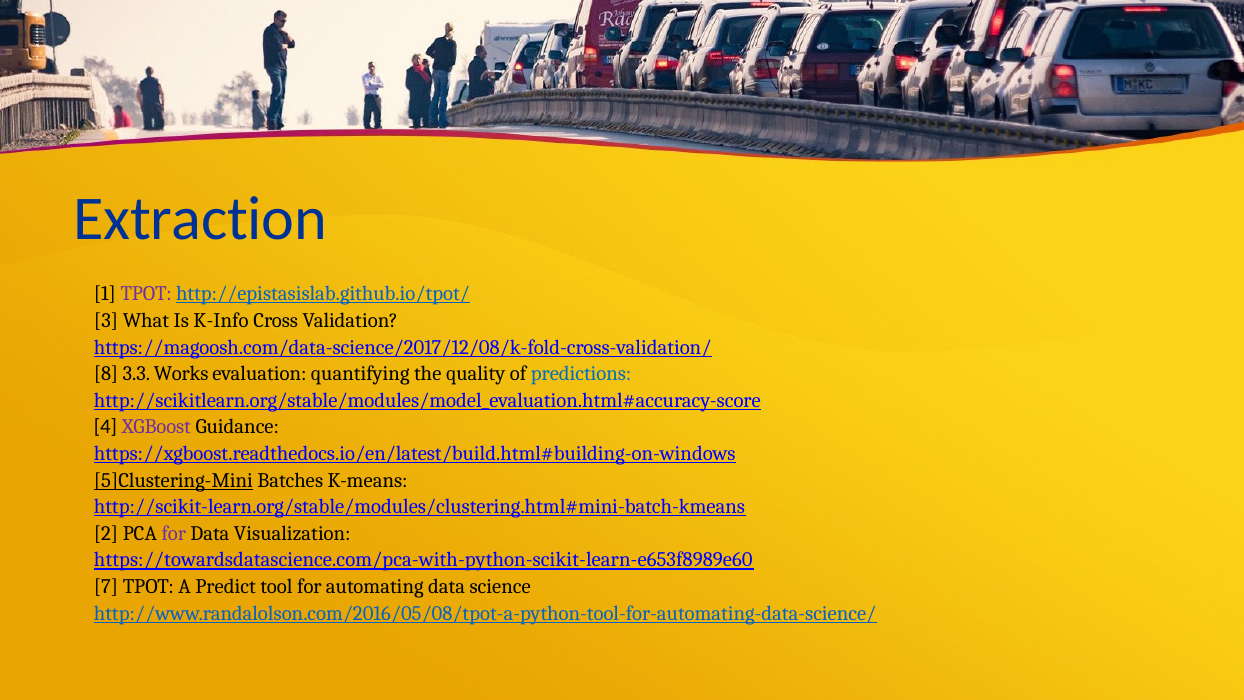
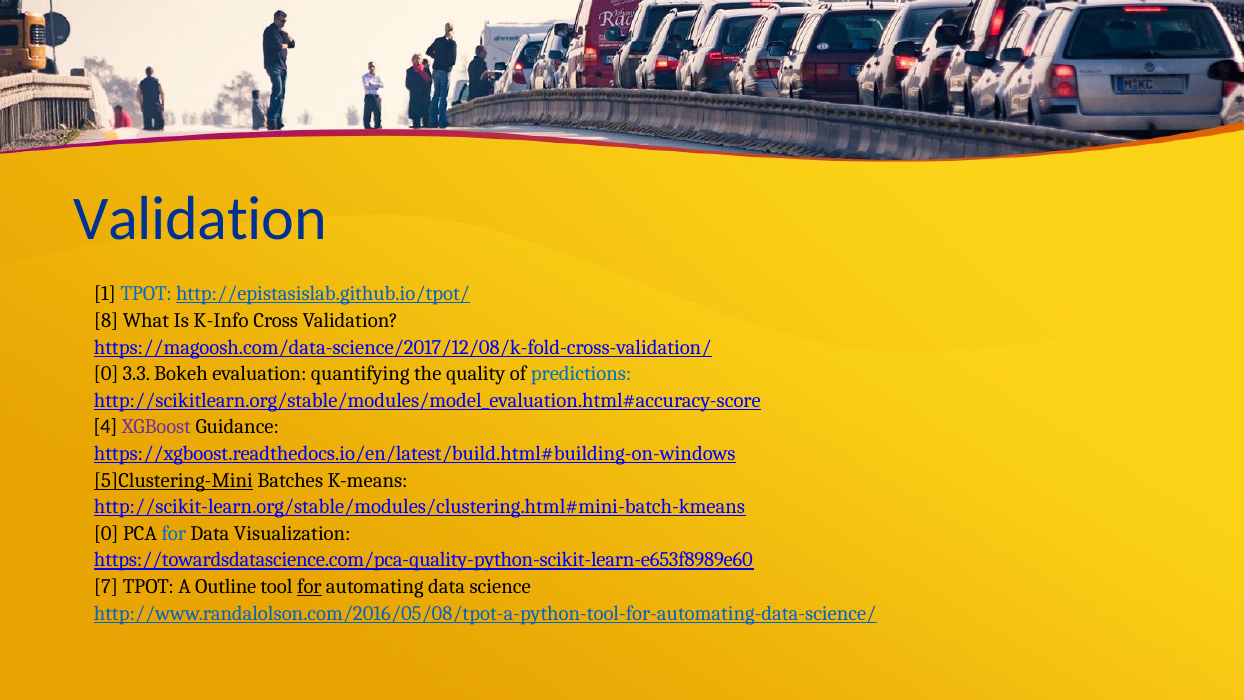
Extraction: Extraction -> Validation (200, 219)
TPOT colour: purple -> blue (146, 294)
3: 3 -> 8 (106, 321)
8: 8 -> 0 (106, 374)
Works: Works -> Bokeh (181, 374)
2: 2 -> 0 (106, 533)
for colour: purple -> blue (174, 533)
https://towardsdatascience.com/pca-with-python-scikit-learn-e653f8989e60: https://towardsdatascience.com/pca-with-python-scikit-learn-e653f8989e60 -> https://towardsdatascience.com/pca-quality-python-scikit-learn-e653f8989e60 (423, 560)
Predict: Predict -> Outline (226, 587)
for underline: none -> present (309, 587)
